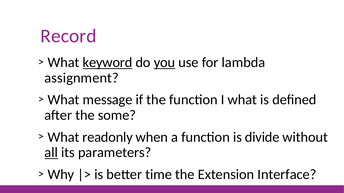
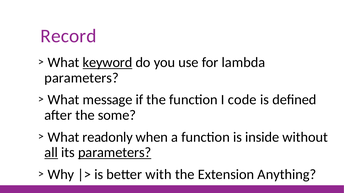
you underline: present -> none (164, 63)
assignment: assignment -> parameters (82, 78)
I what: what -> code (242, 100)
divide: divide -> inside (262, 137)
parameters underline: none -> present (115, 153)
time: time -> with (159, 175)
Interface: Interface -> Anything (287, 175)
